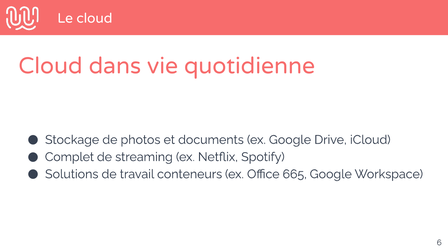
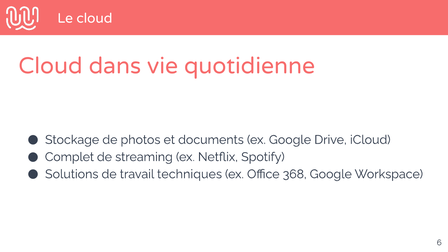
conteneurs: conteneurs -> techniques (190, 174)
665: 665 -> 368 (295, 174)
